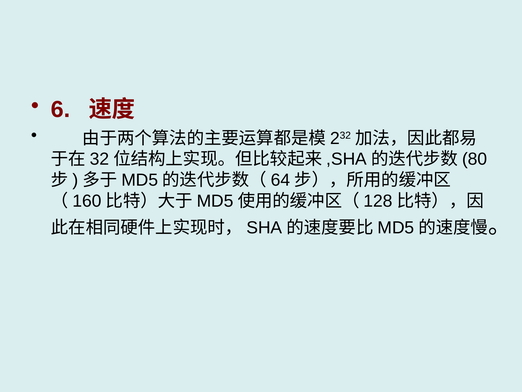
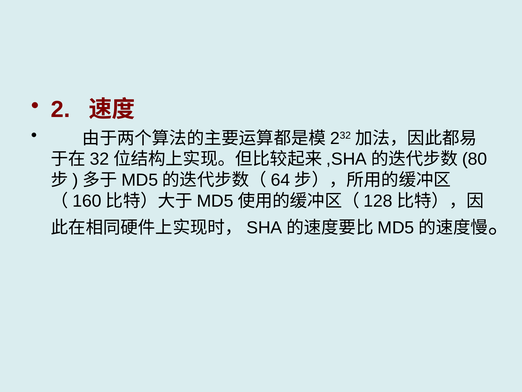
6: 6 -> 2 (61, 110)
